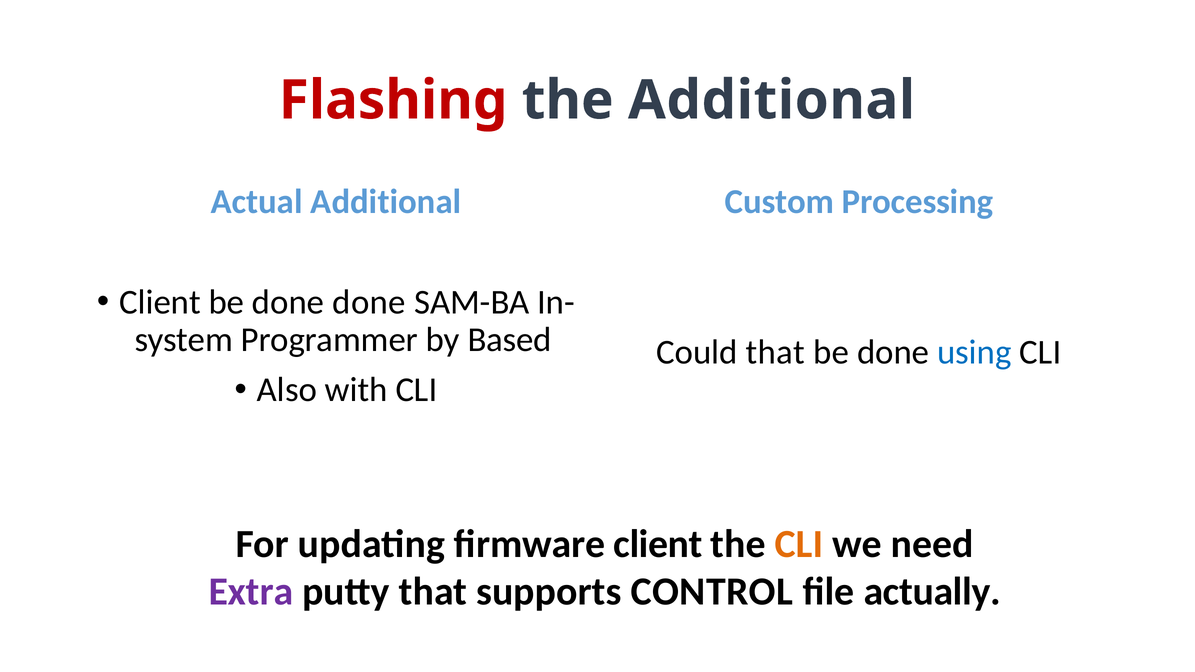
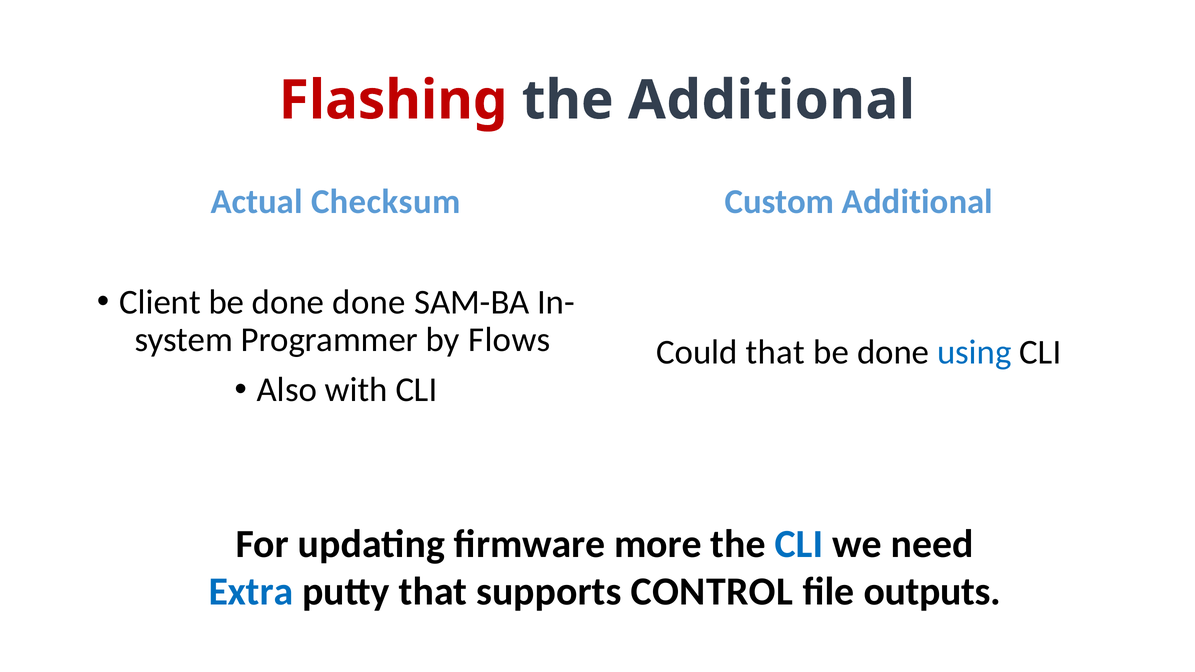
Actual Additional: Additional -> Checksum (386, 202)
Custom Processing: Processing -> Additional (917, 202)
Based: Based -> Flows (509, 340)
firmware client: client -> more (658, 544)
CLI colour: orange -> blue (799, 544)
Extra colour: purple -> blue (251, 592)
actually: actually -> outputs (932, 592)
